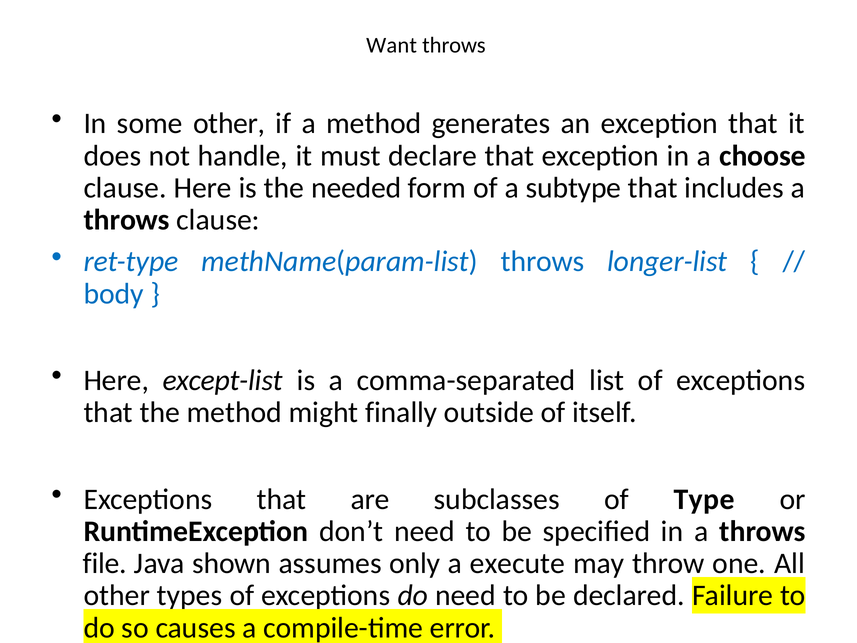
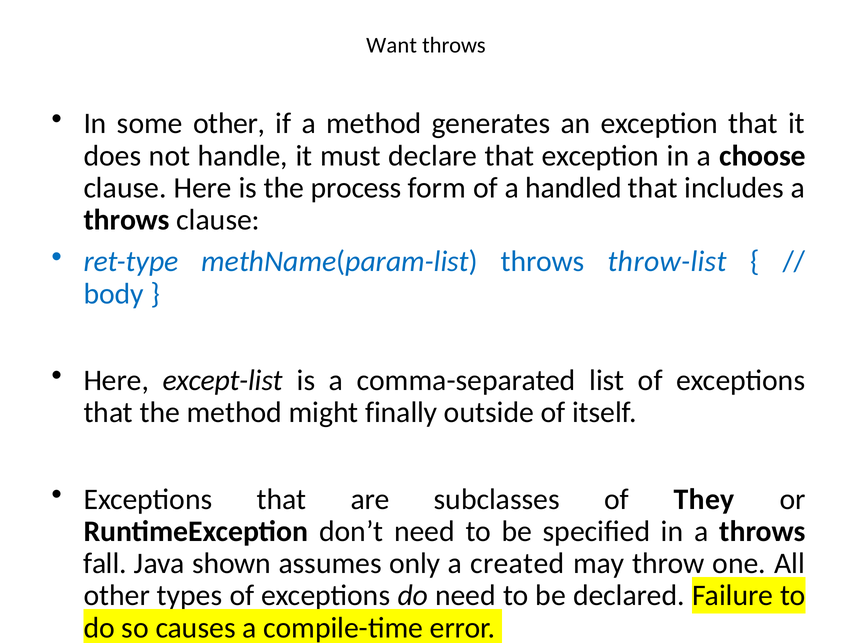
needed: needed -> process (356, 188)
subtype: subtype -> handled (574, 188)
longer-list: longer-list -> throw-list (667, 262)
Type: Type -> They (704, 499)
file: file -> fall (105, 563)
execute: execute -> created (517, 563)
